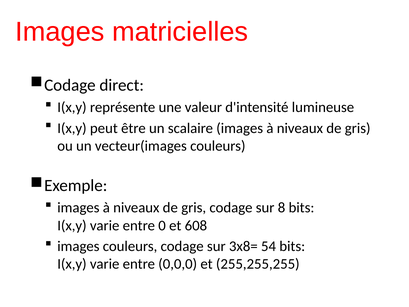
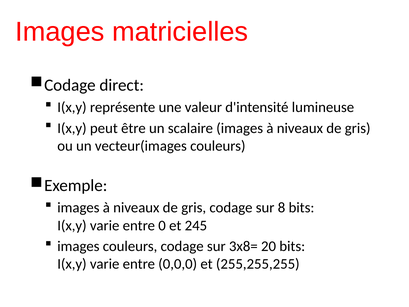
608: 608 -> 245 (196, 225)
54: 54 -> 20 (269, 246)
